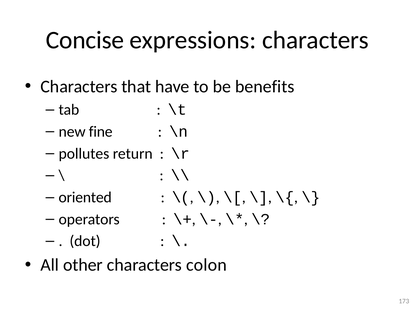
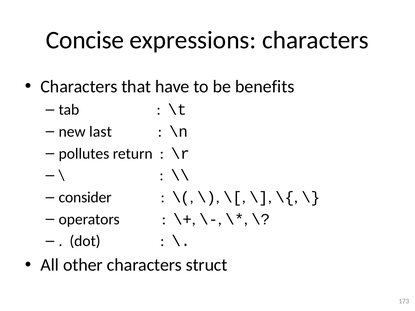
fine: fine -> last (101, 132)
oriented: oriented -> consider (85, 198)
colon: colon -> struct (207, 265)
